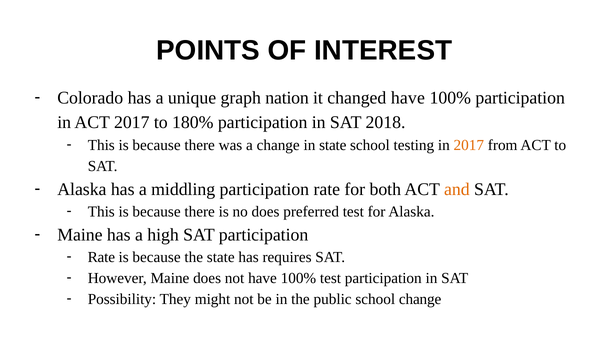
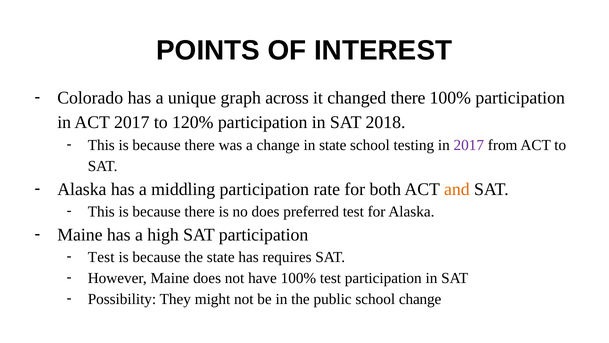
nation: nation -> across (287, 98)
changed have: have -> there (408, 98)
180%: 180% -> 120% (193, 122)
2017 colour: orange -> purple (469, 145)
Rate: Rate -> Test (101, 257)
